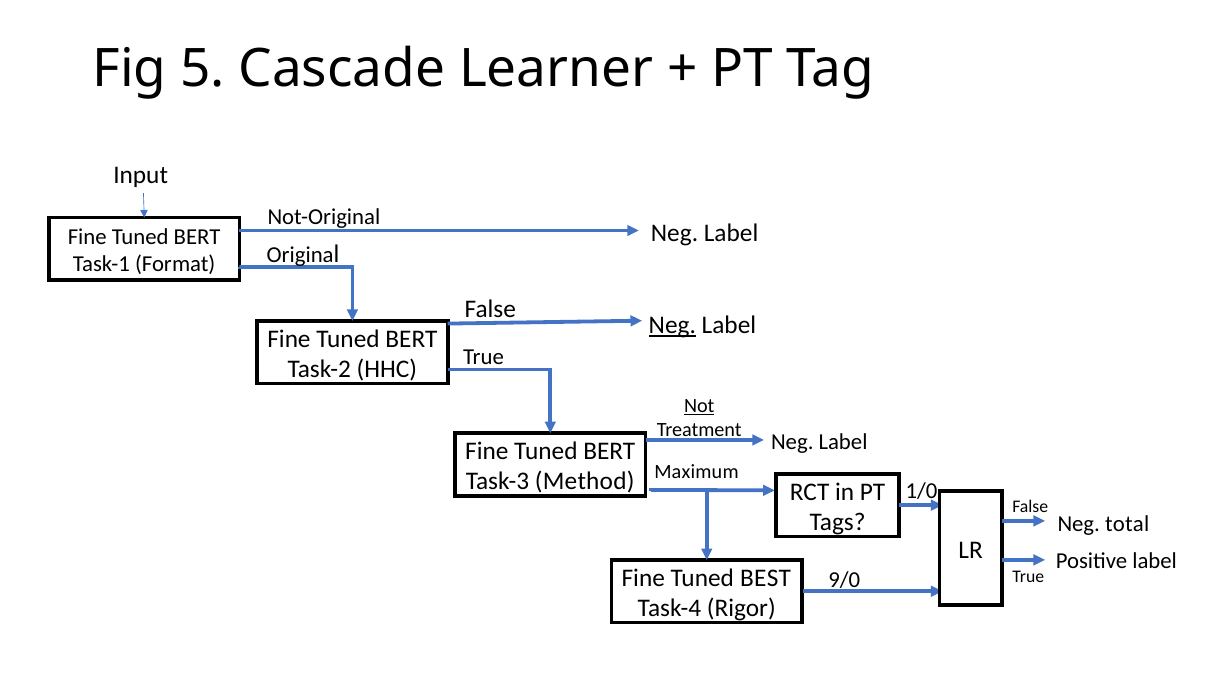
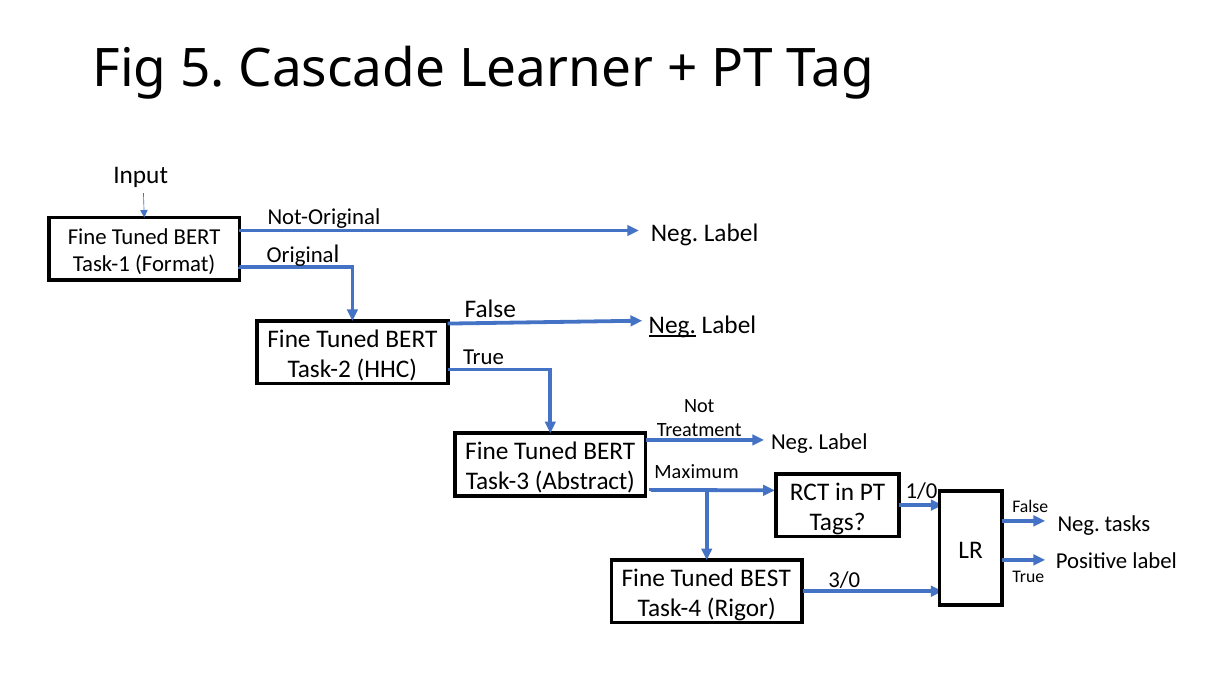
Not underline: present -> none (699, 406)
Method: Method -> Abstract (585, 481)
total: total -> tasks (1127, 524)
9/0: 9/0 -> 3/0 (844, 580)
